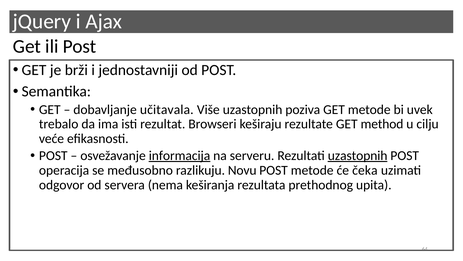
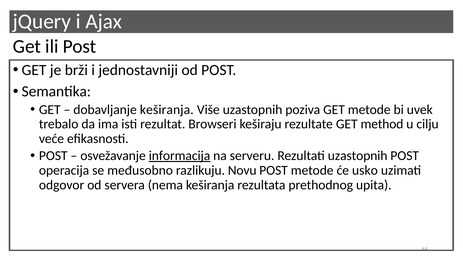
dobavljanje učitavala: učitavala -> keširanja (167, 109)
uzastopnih underline: present -> none (358, 155)
čeka: čeka -> usko (365, 170)
